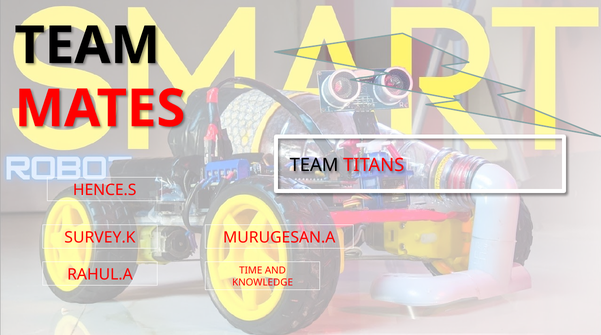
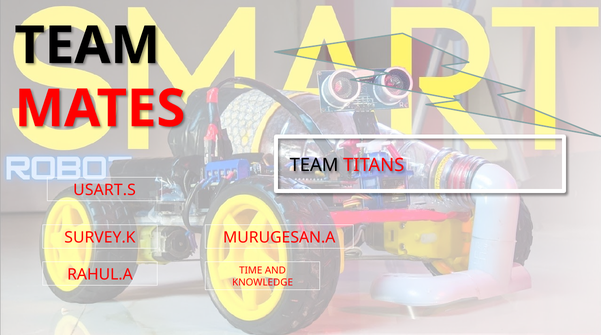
HENCE.S: HENCE.S -> USART.S (105, 190)
